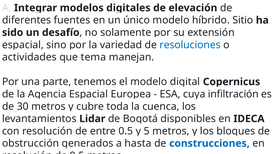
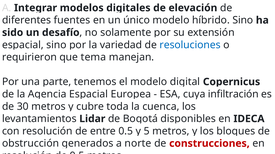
Sitio: Sitio -> Sino (243, 20)
actividades: actividades -> requirieron (29, 57)
hasta: hasta -> norte (138, 144)
construcciones colour: blue -> red (209, 144)
